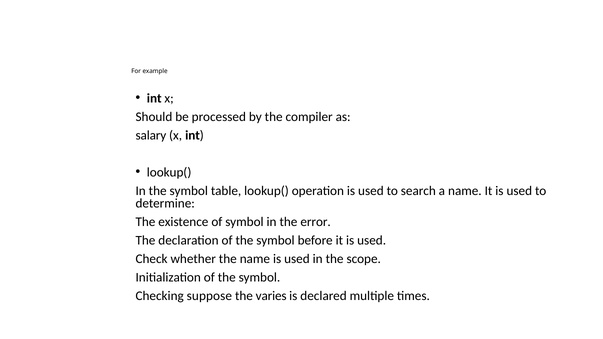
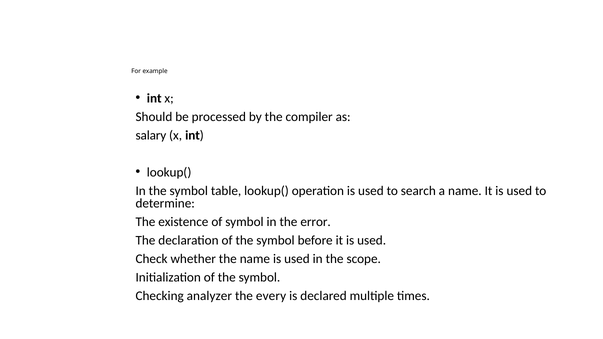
suppose: suppose -> analyzer (209, 296)
varies: varies -> every (271, 296)
